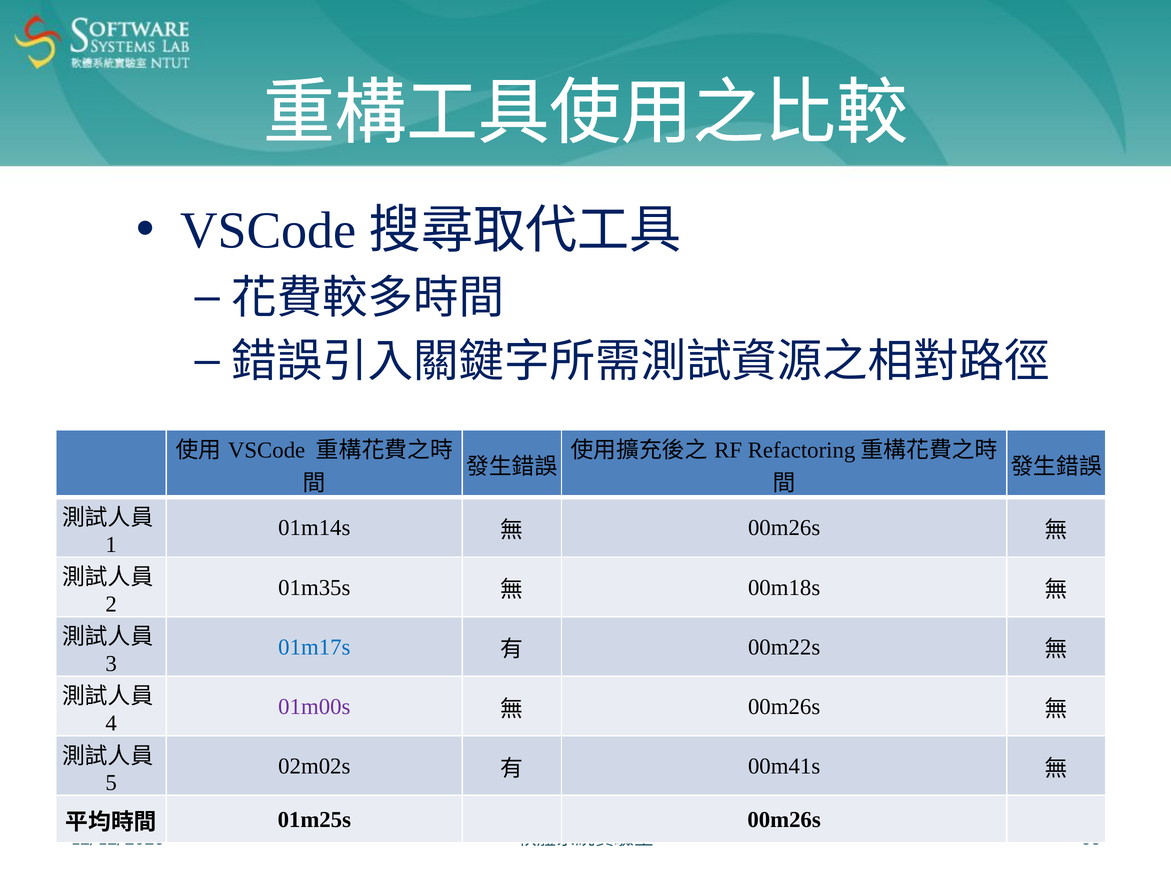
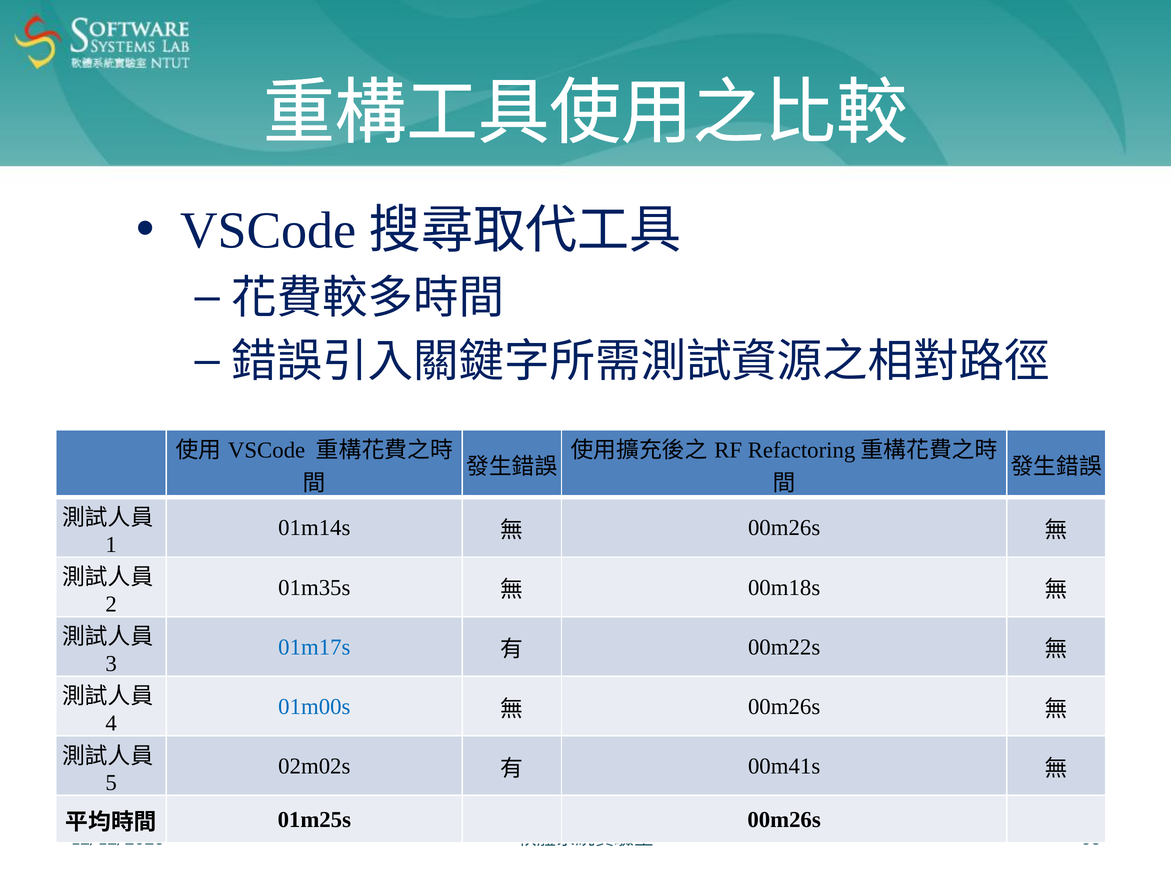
01m00s colour: purple -> blue (314, 707)
